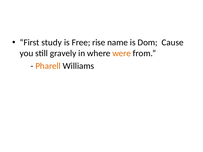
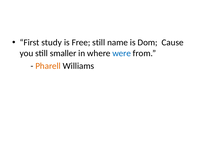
Free rise: rise -> still (99, 43)
gravely: gravely -> smaller (63, 53)
were colour: orange -> blue (122, 53)
